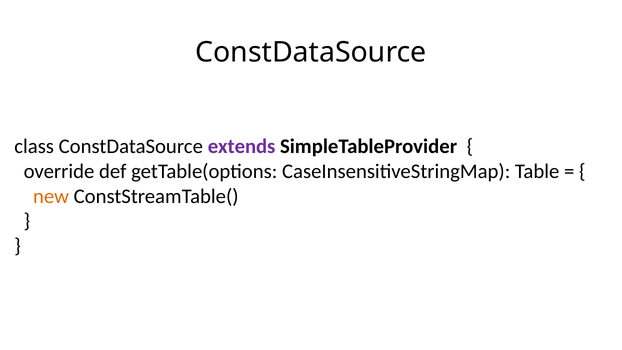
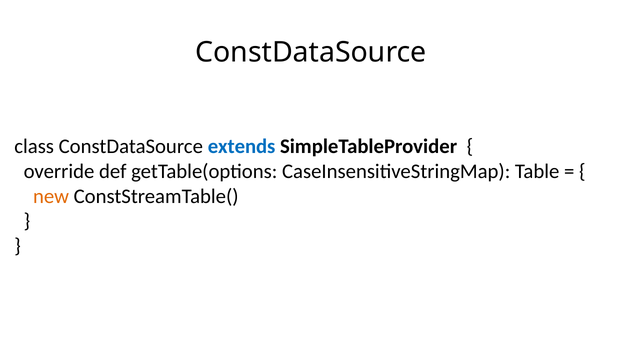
extends colour: purple -> blue (242, 146)
